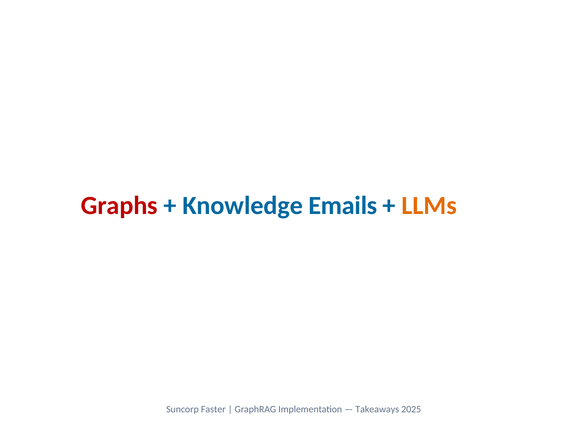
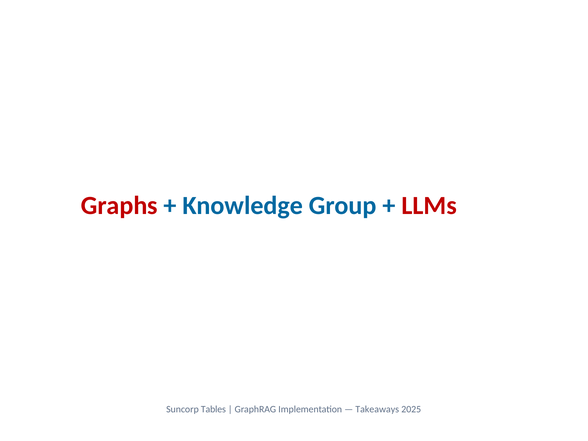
Emails: Emails -> Group (343, 206)
LLMs colour: orange -> red (429, 206)
Faster: Faster -> Tables (213, 409)
